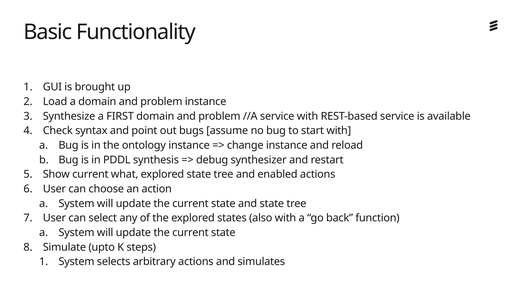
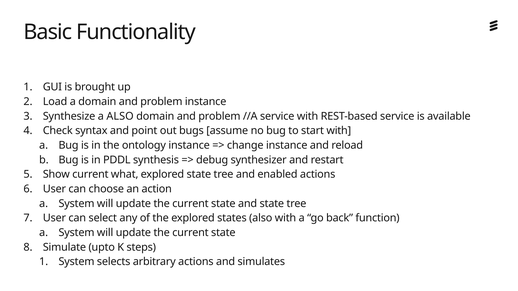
a FIRST: FIRST -> ALSO (120, 116)
